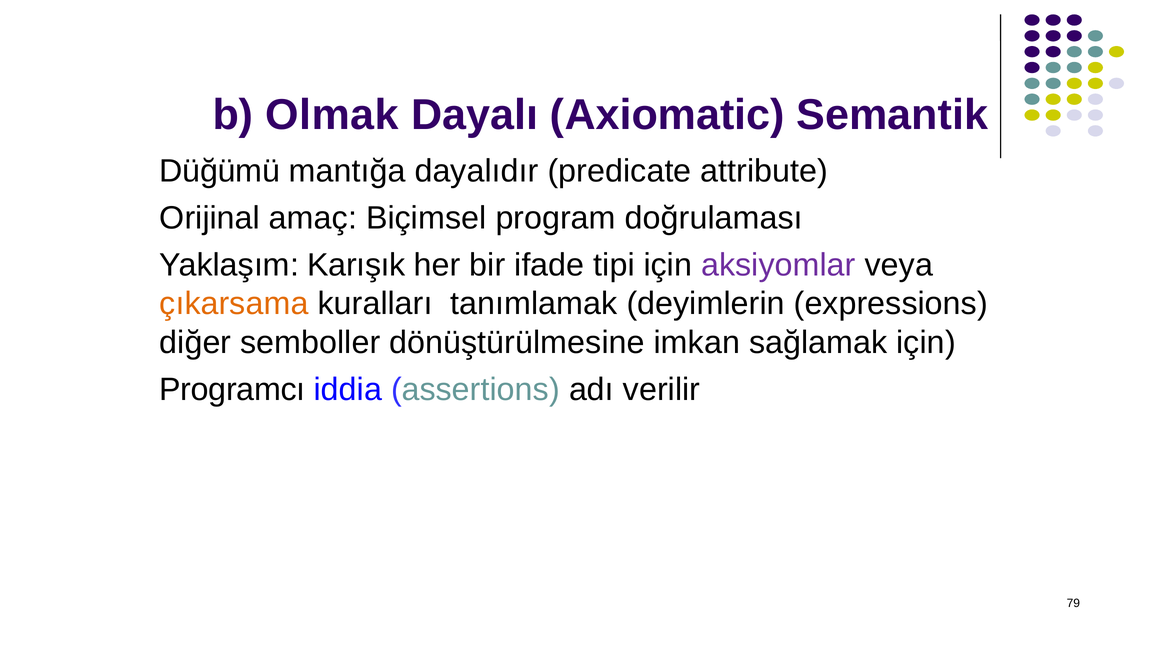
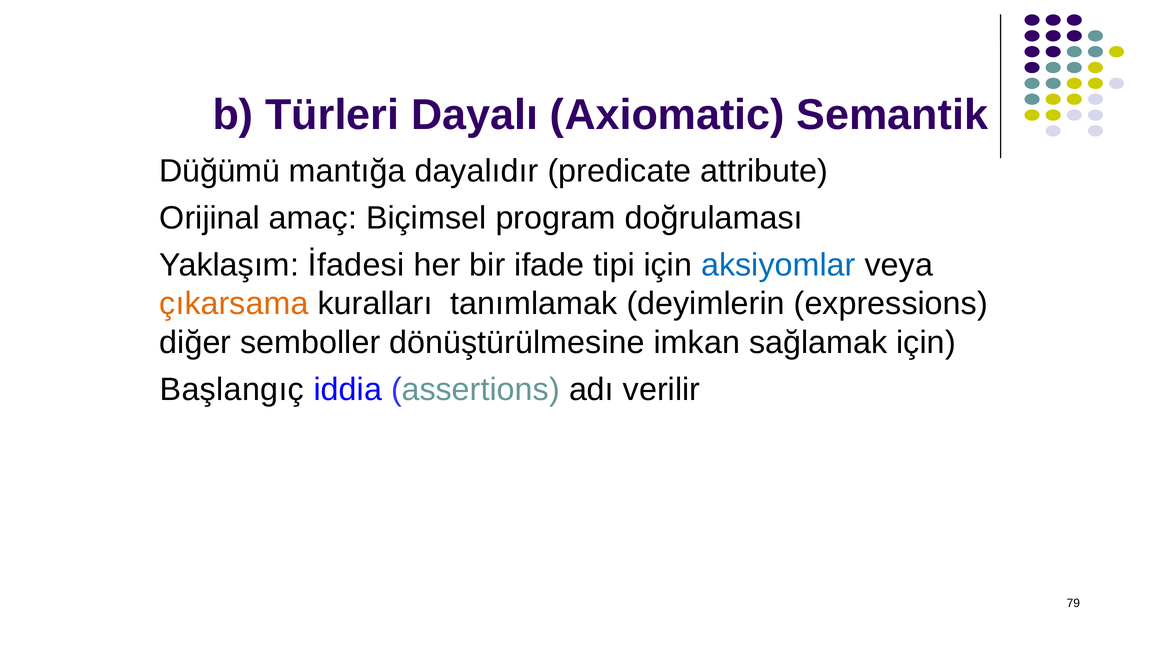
Olmak: Olmak -> Türleri (332, 115)
Karışık: Karışık -> İfadesi (356, 265)
aksiyomlar colour: purple -> blue (778, 265)
Programcı: Programcı -> Başlangıç (232, 389)
